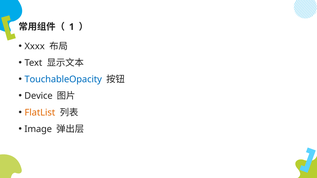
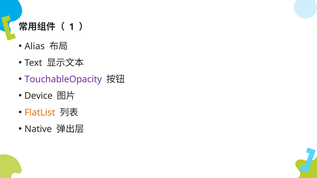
Xxxx: Xxxx -> Alias (35, 46)
TouchableOpacity colour: blue -> purple (63, 79)
Image: Image -> Native (38, 129)
